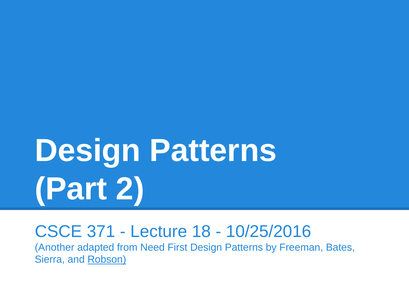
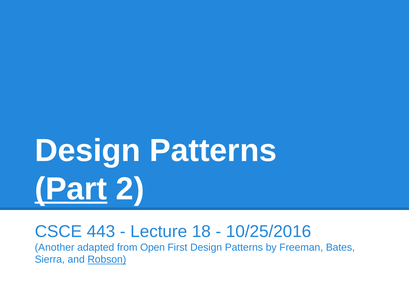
Part underline: none -> present (71, 189)
371: 371 -> 443 (101, 231)
Need: Need -> Open (153, 247)
